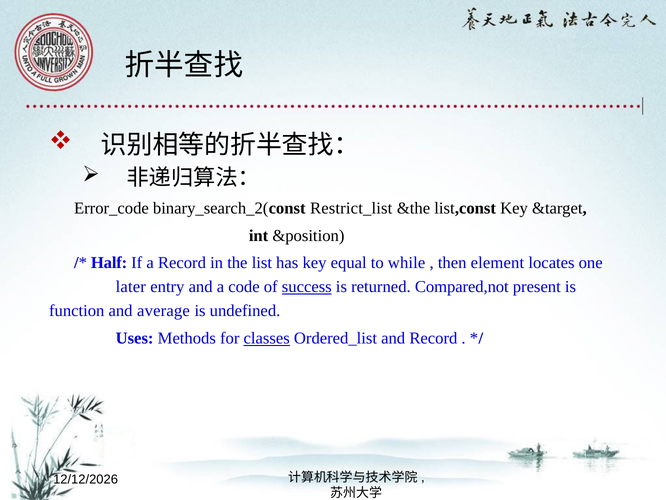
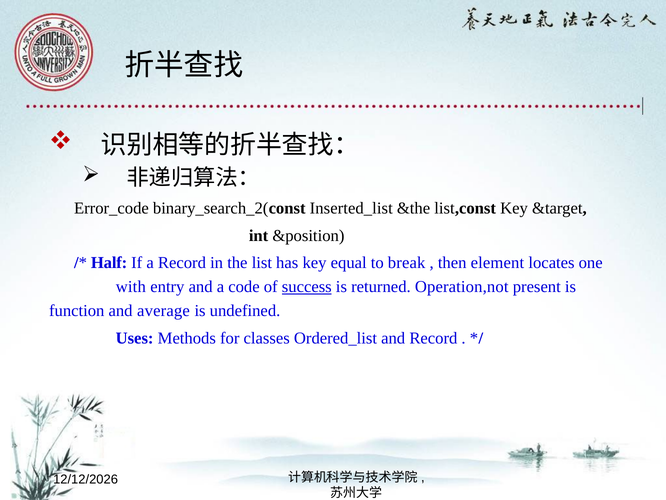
Restrict_list: Restrict_list -> Inserted_list (351, 208)
while: while -> break (407, 263)
later: later -> with (131, 287)
Compared,not: Compared,not -> Operation,not (462, 287)
classes underline: present -> none (267, 338)
